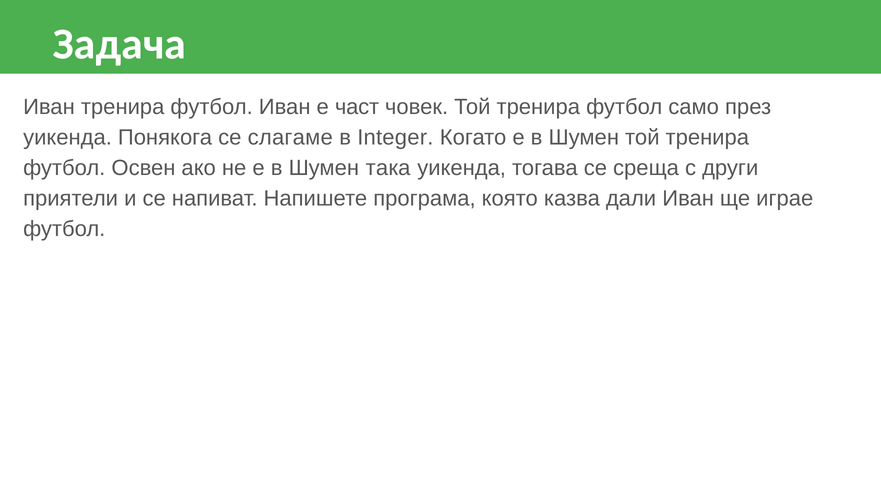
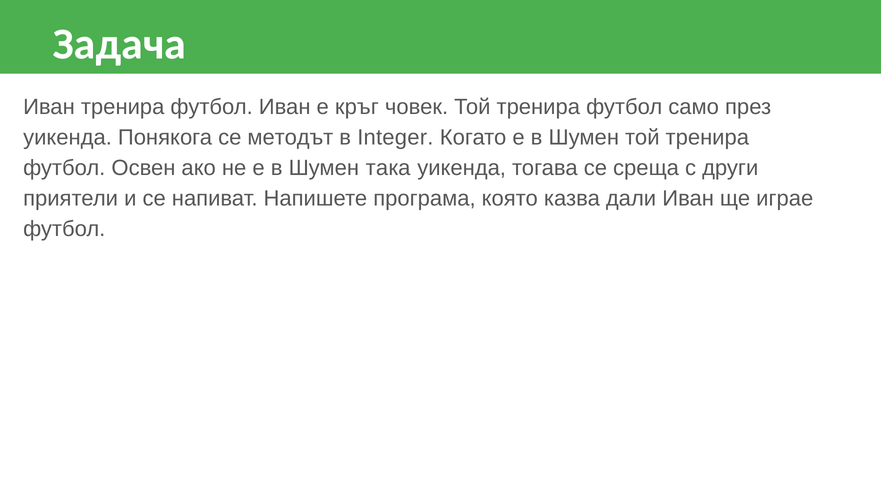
част: част -> кръг (357, 107)
слагаме: слагаме -> методът (290, 137)
